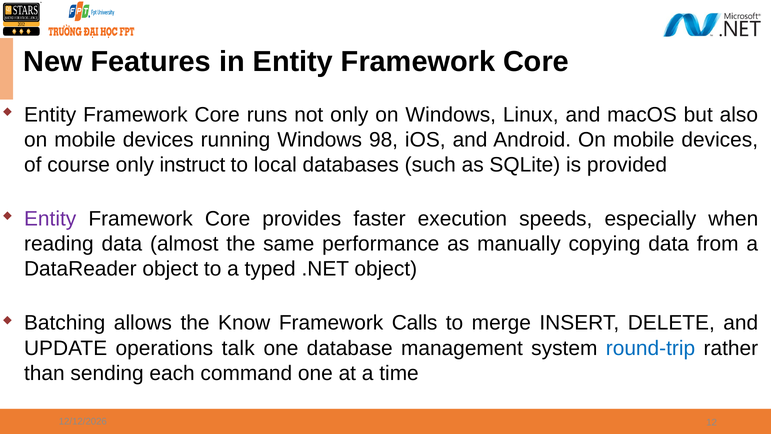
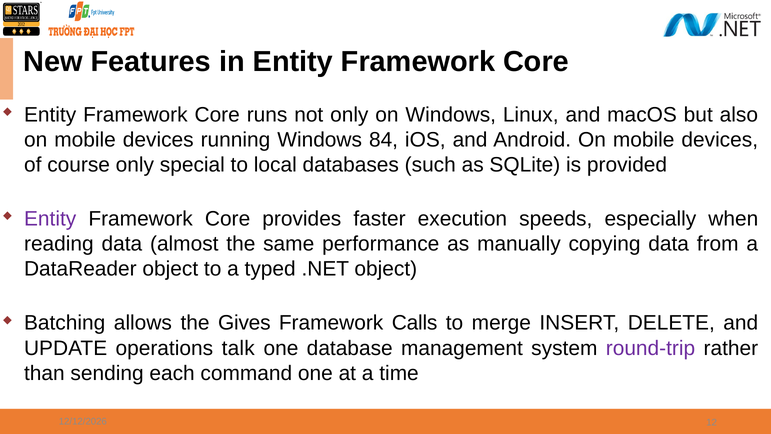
98: 98 -> 84 (384, 140)
instruct: instruct -> special (192, 165)
Know: Know -> Gives (244, 323)
round-trip colour: blue -> purple (650, 348)
